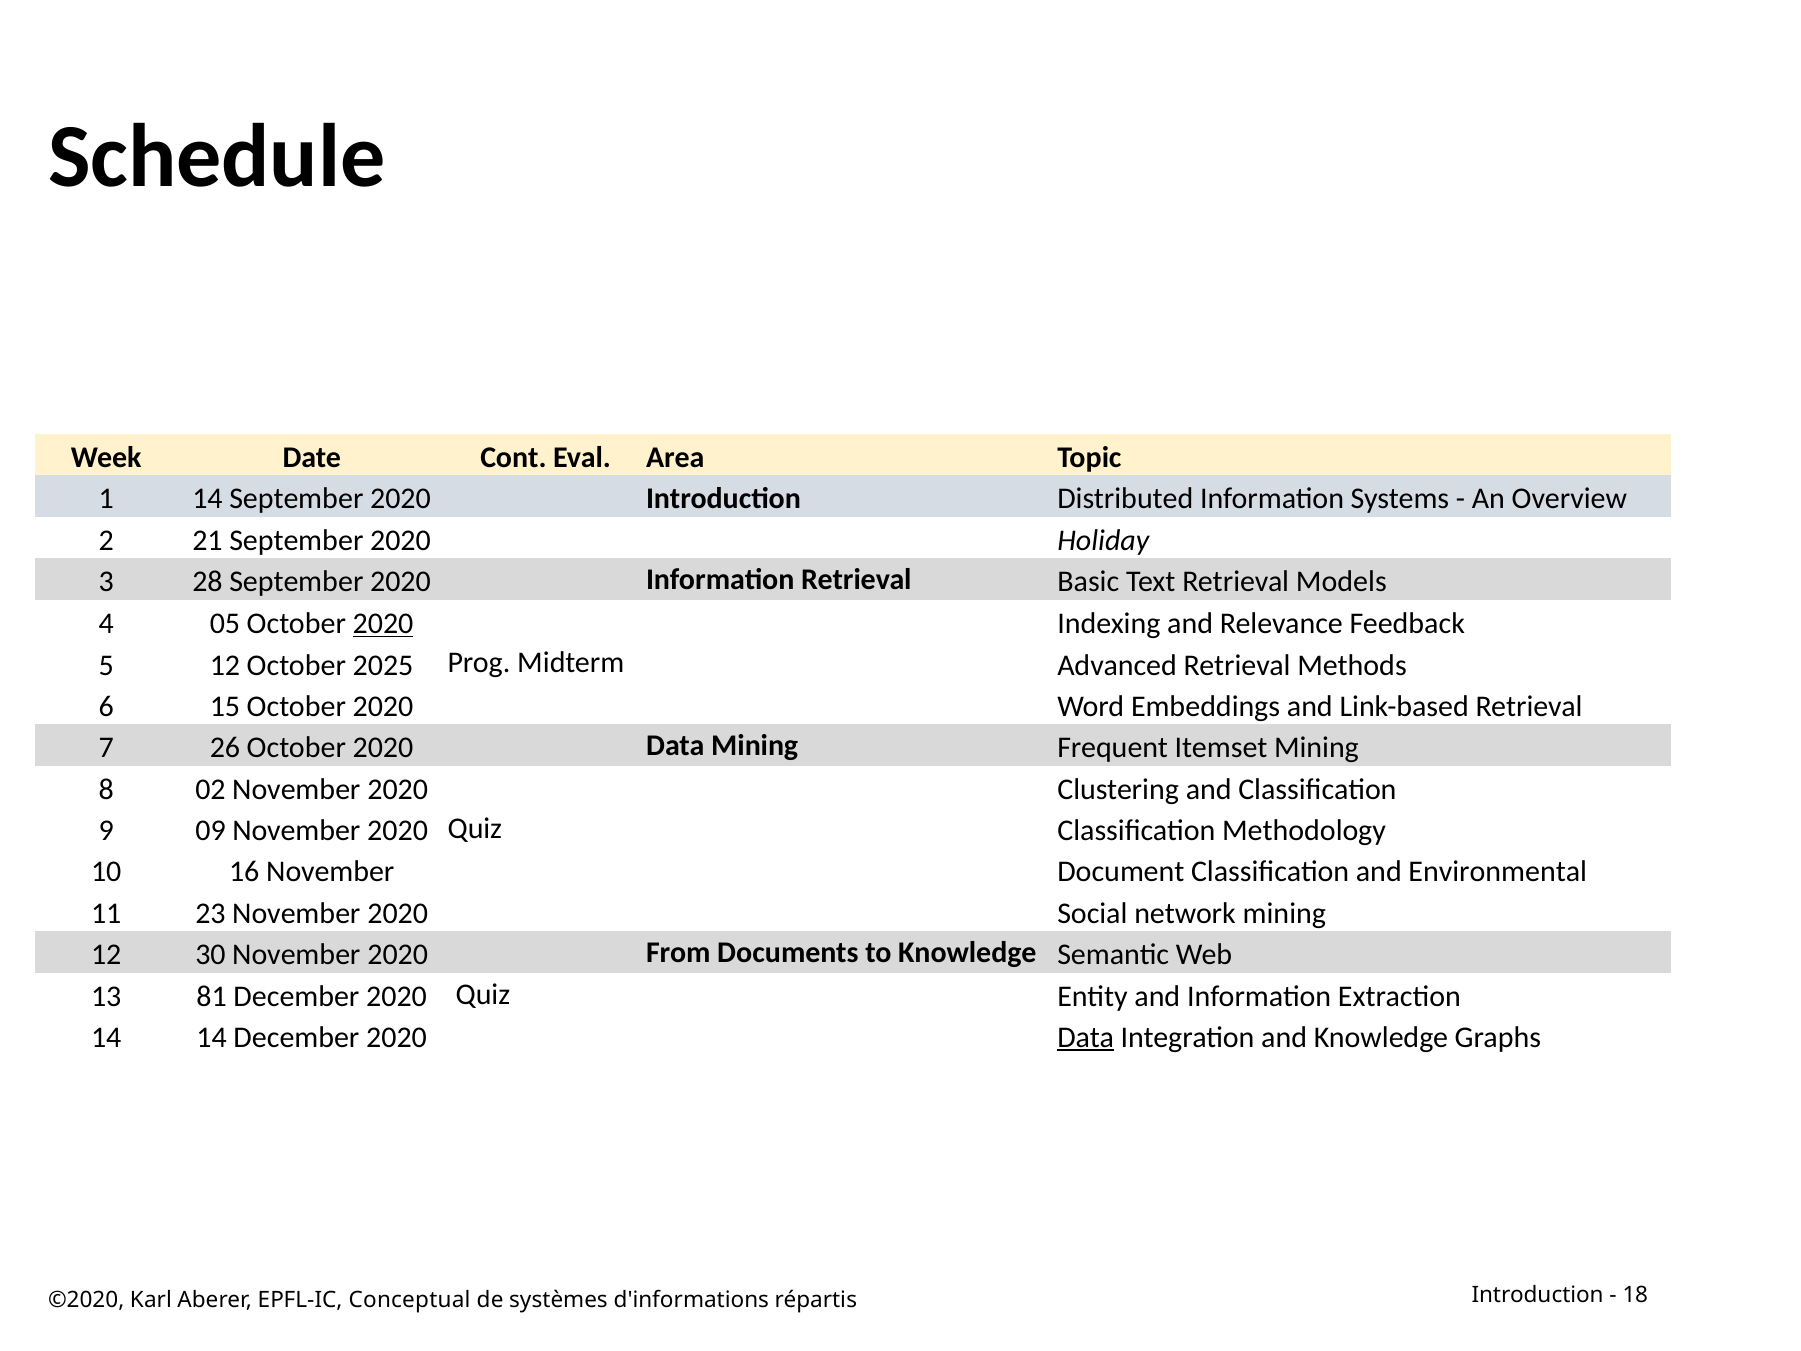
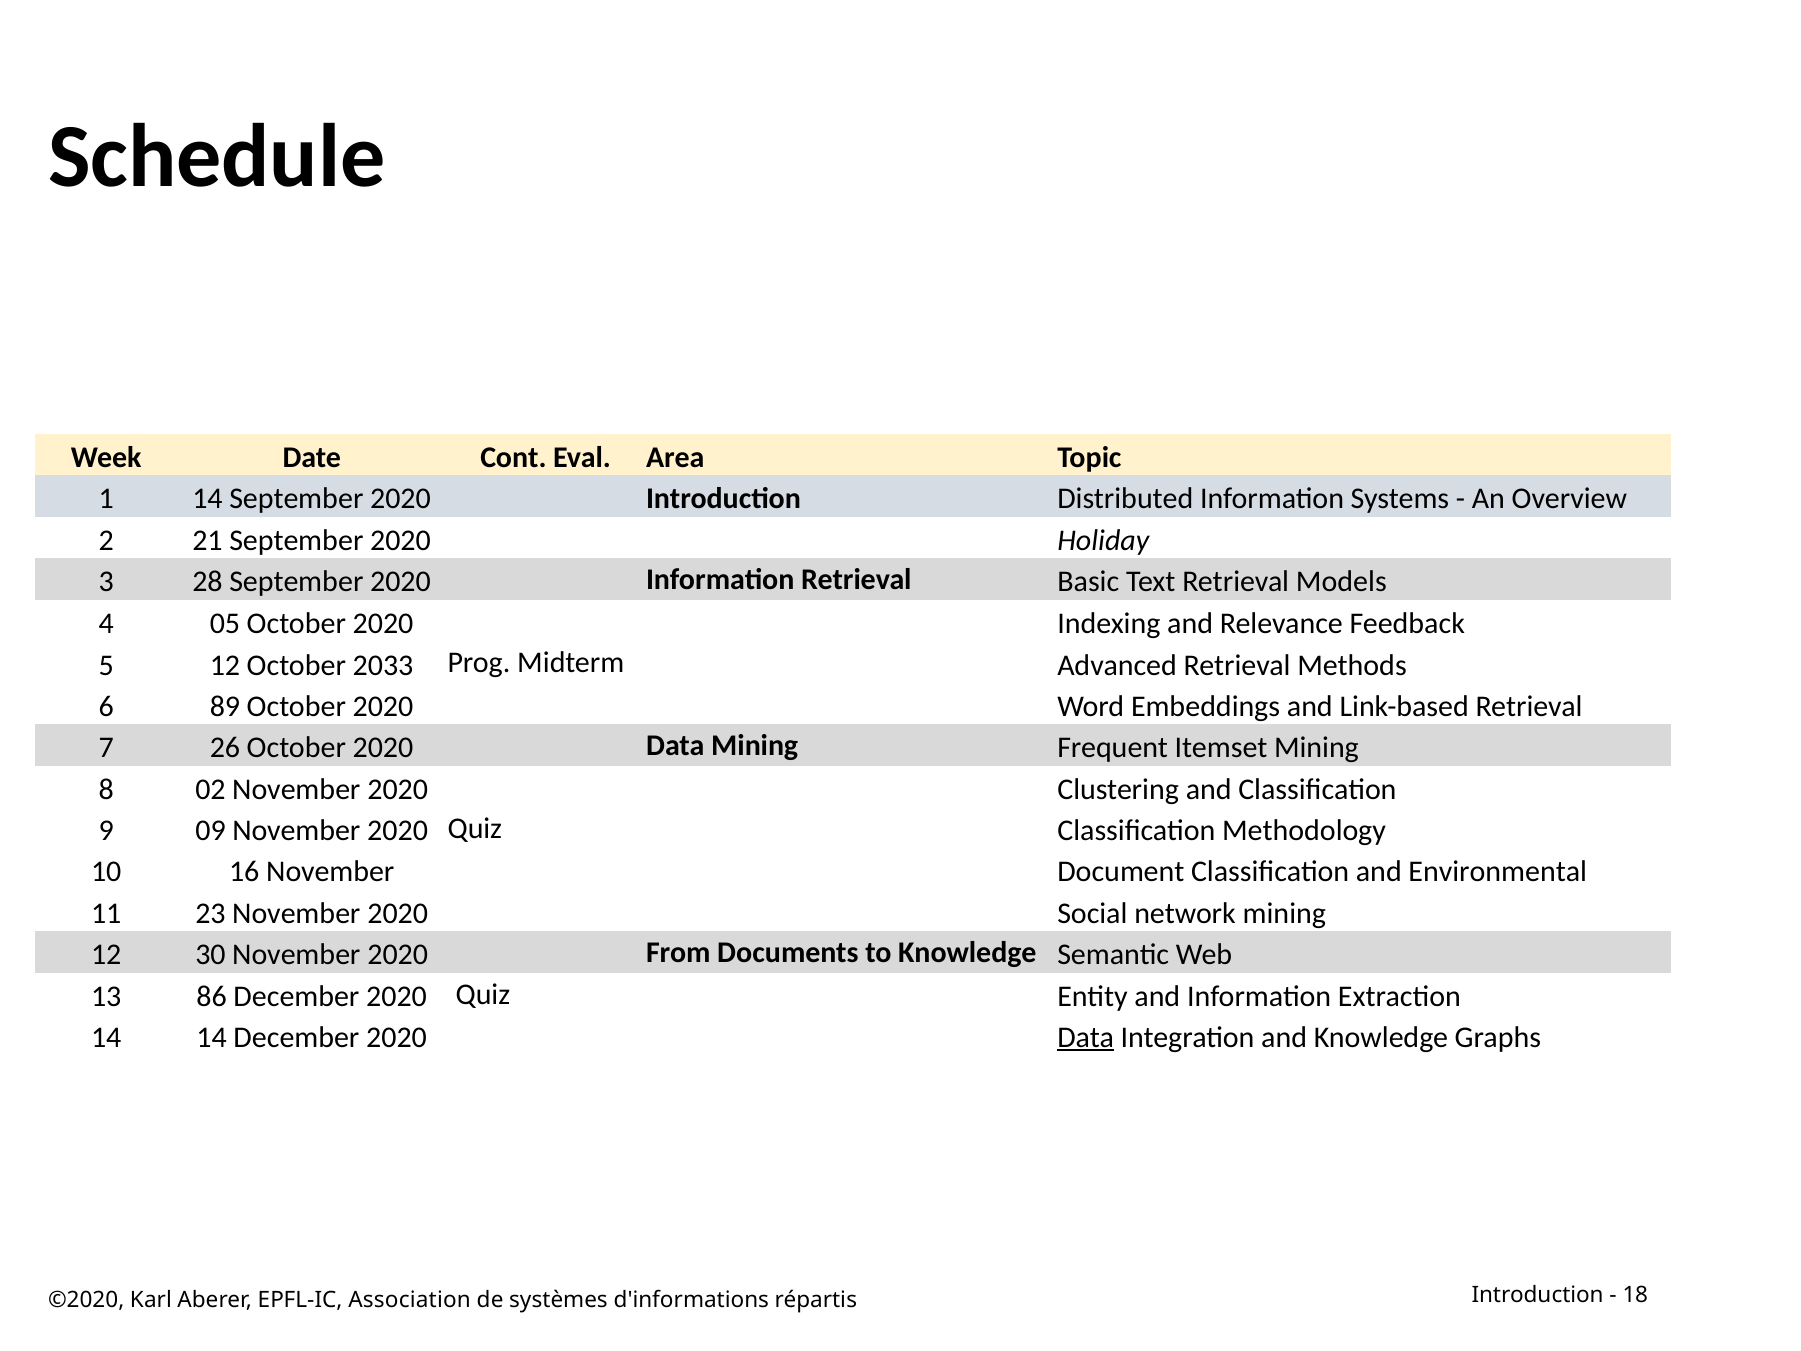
2020 underline: present -> none (383, 624)
2025: 2025 -> 2033 (383, 665)
15: 15 -> 89 (225, 706)
81: 81 -> 86 (212, 996)
Conceptual: Conceptual -> Association (410, 1300)
